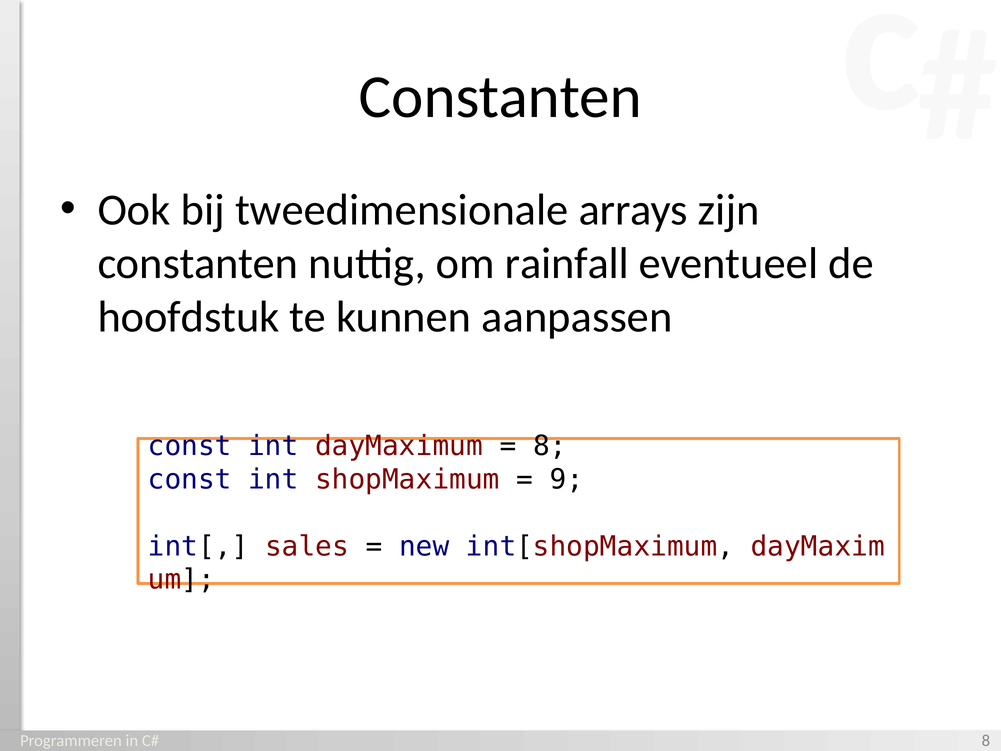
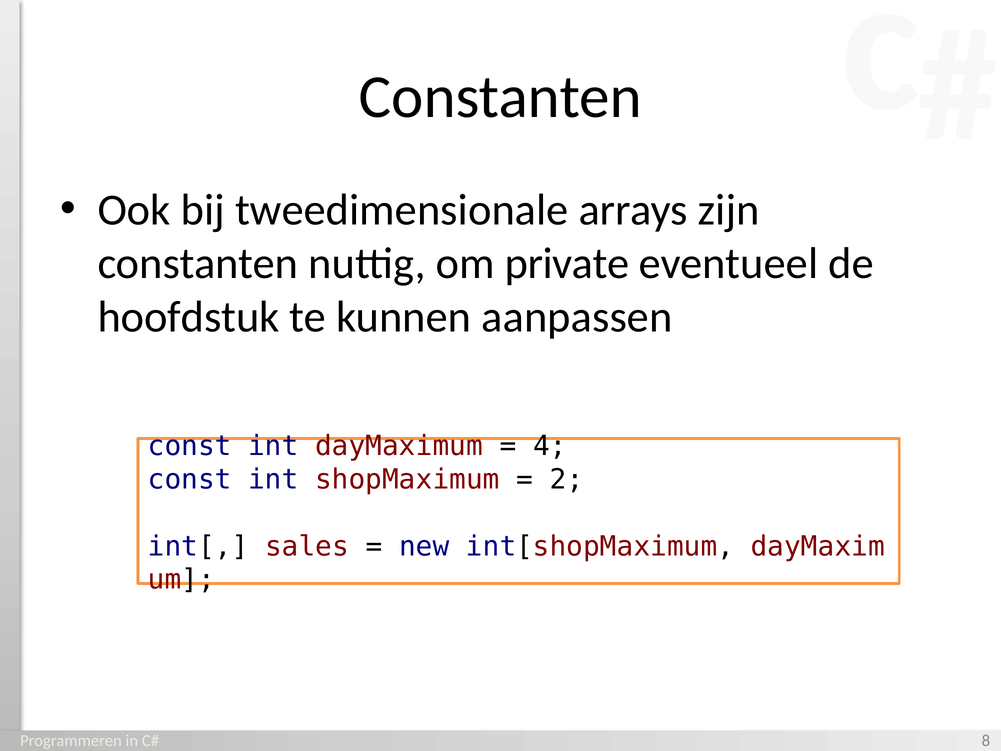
rainfall: rainfall -> private (567, 263)
8: 8 -> 4 (550, 446)
9: 9 -> 2 (567, 479)
